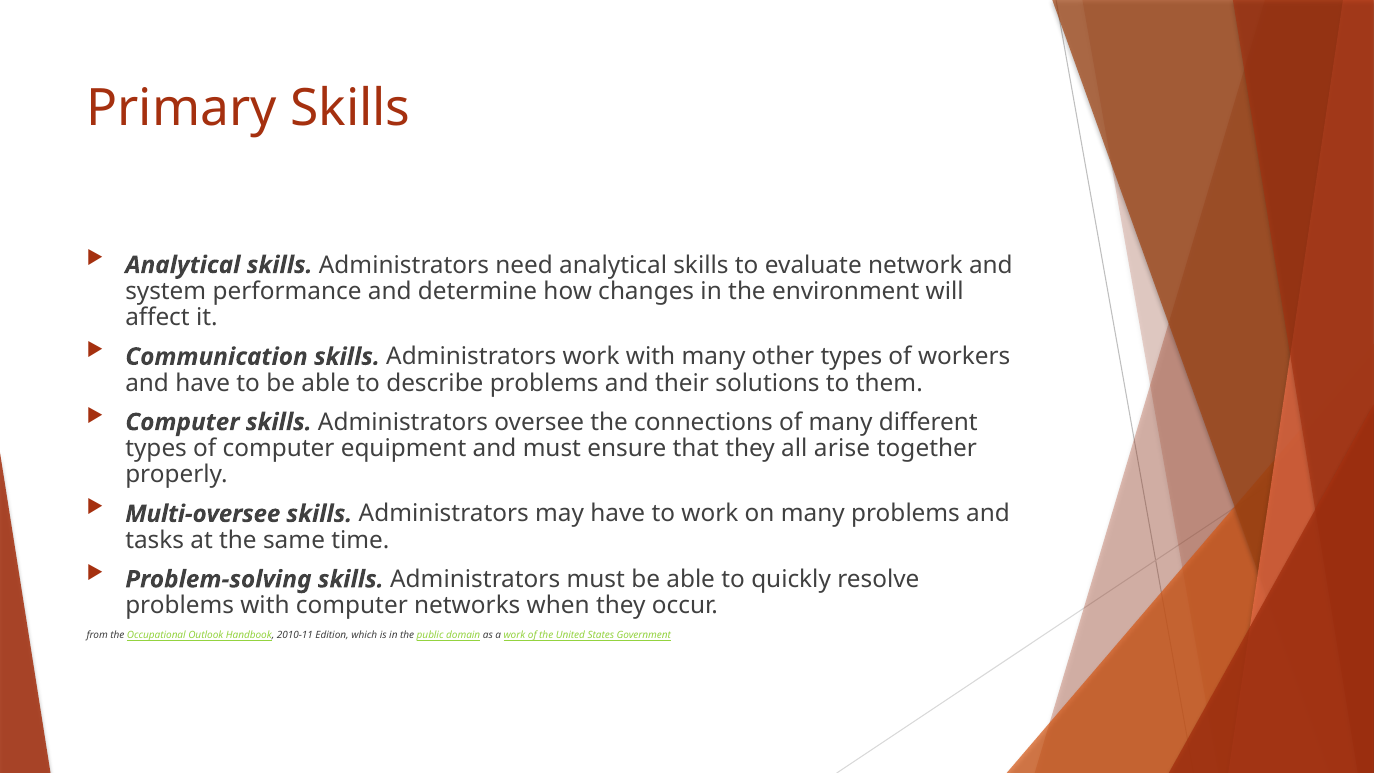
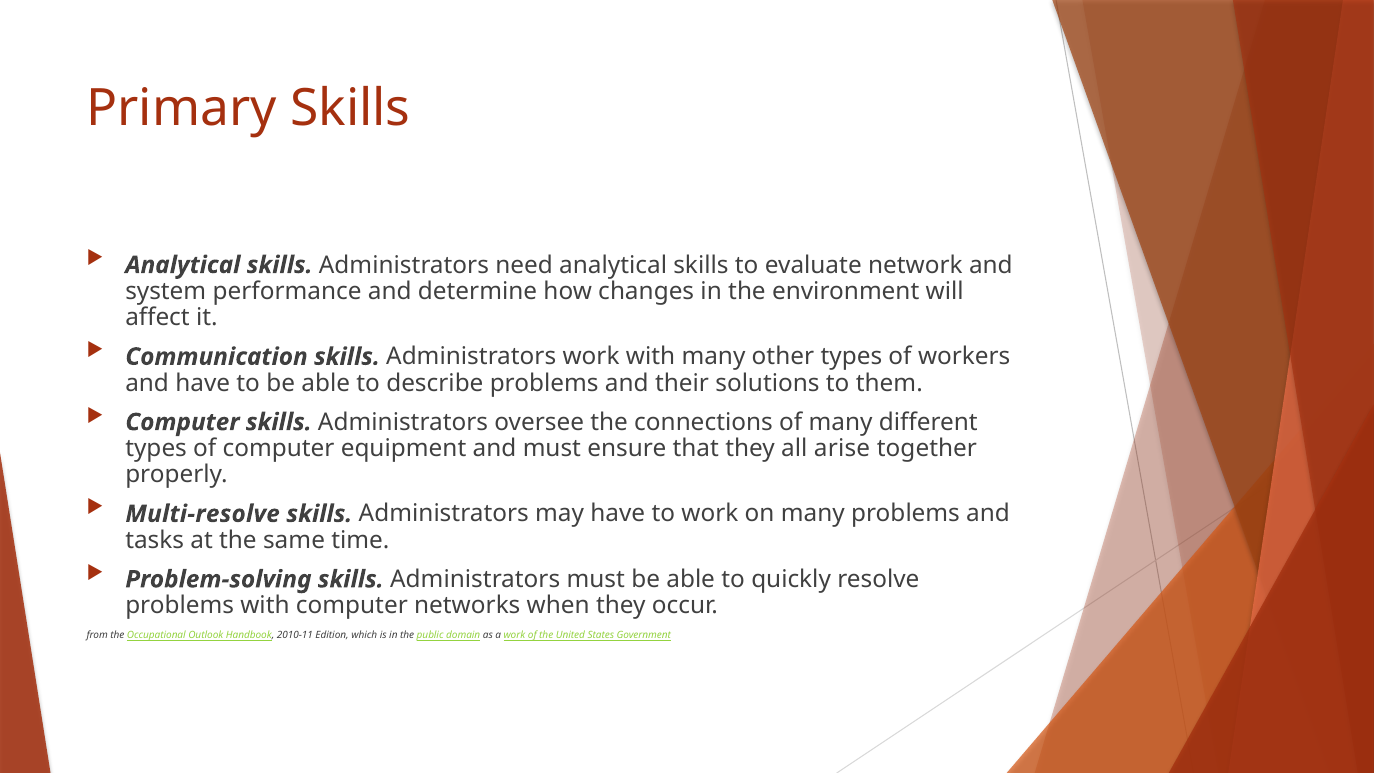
Multi-oversee: Multi-oversee -> Multi-resolve (203, 514)
